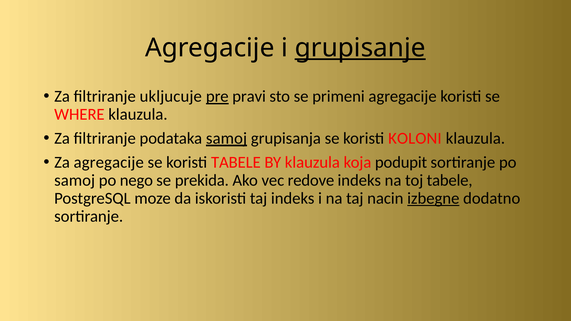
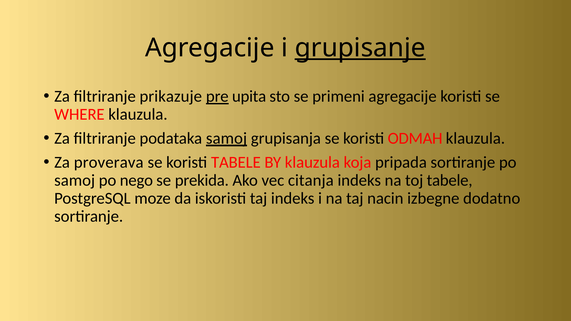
ukljucuje: ukljucuje -> prikazuje (171, 97)
pravi: pravi -> upita (249, 97)
KOLONI: KOLONI -> ODMAH (415, 138)
Za agregacije: agregacije -> proverava (109, 162)
podupit: podupit -> pripada (401, 162)
redove: redove -> citanja (311, 180)
izbegne underline: present -> none (433, 198)
